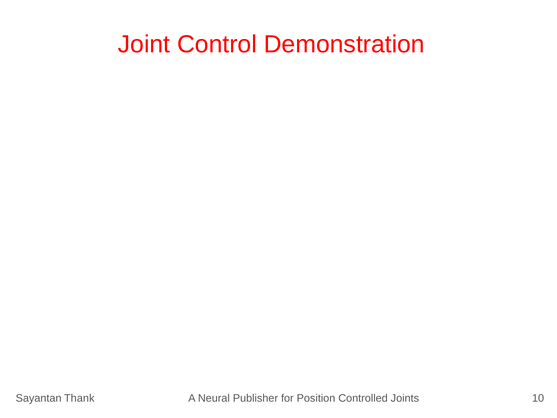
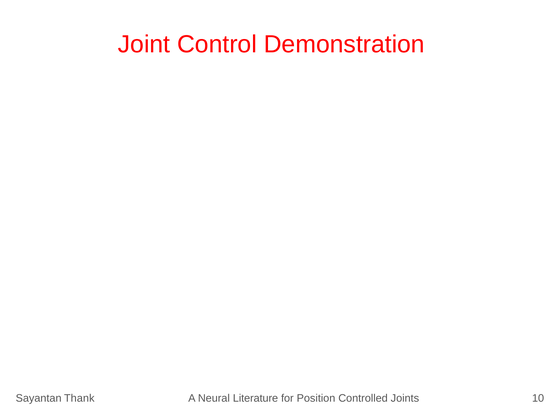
Publisher: Publisher -> Literature (255, 398)
